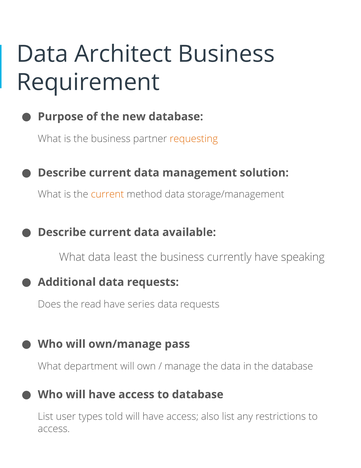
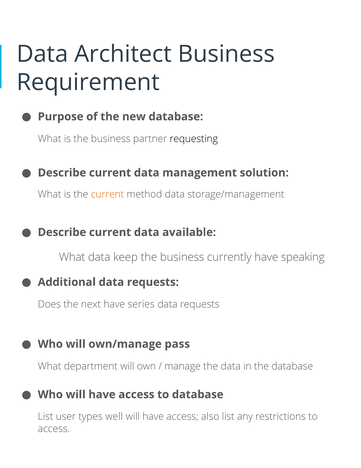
requesting colour: orange -> black (194, 139)
least: least -> keep (125, 257)
read: read -> next (91, 304)
told: told -> well (114, 416)
